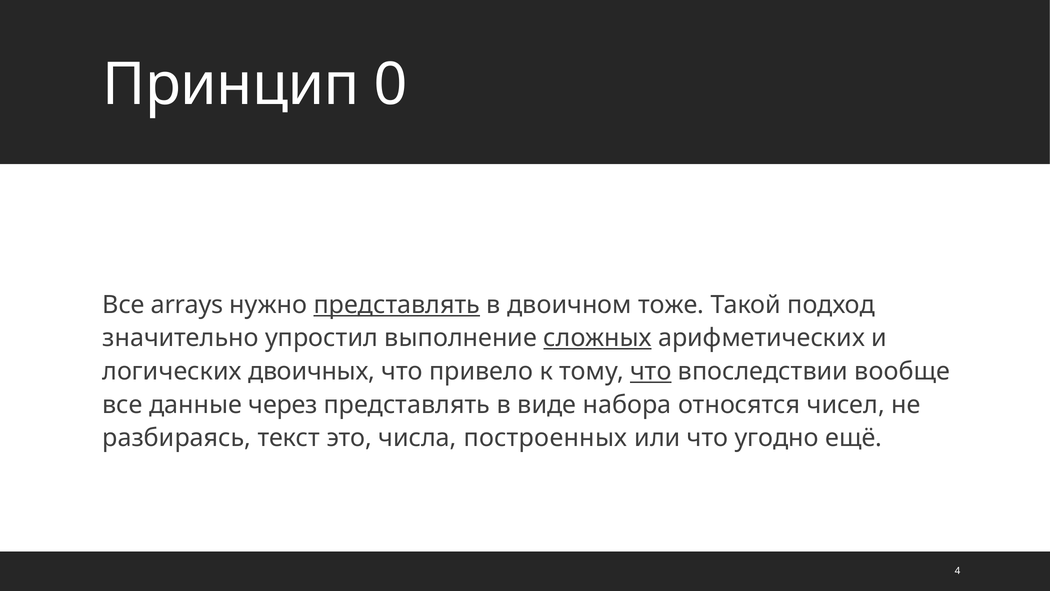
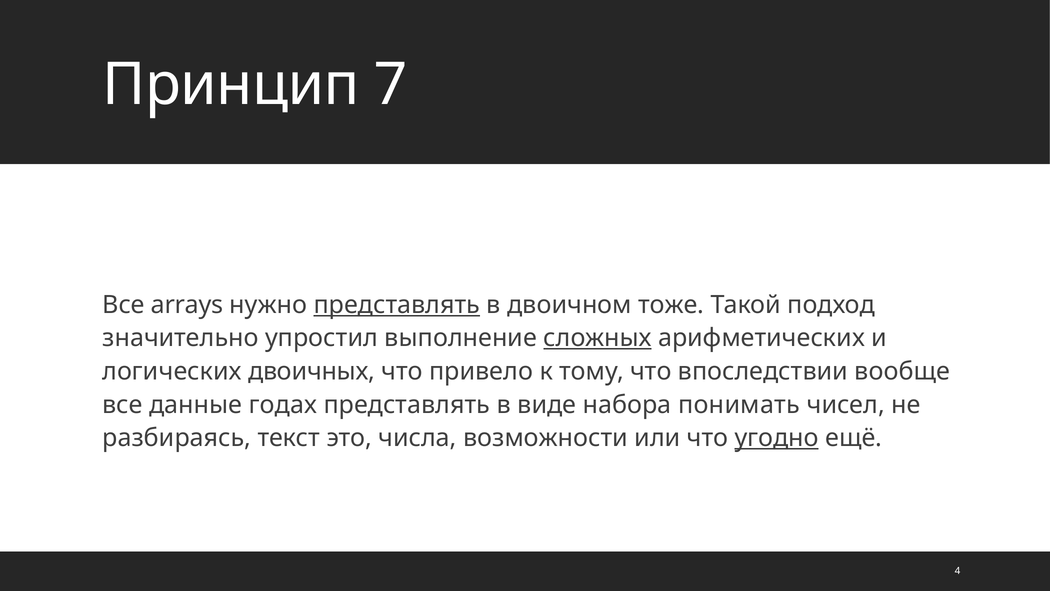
0: 0 -> 7 (391, 85)
что underline: present -> none (651, 371)
через: через -> годах (283, 404)
относятся: относятся -> понимать (739, 404)
построенных: построенных -> возможности (546, 438)
угодно underline: none -> present (777, 438)
